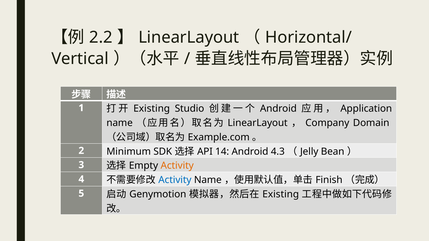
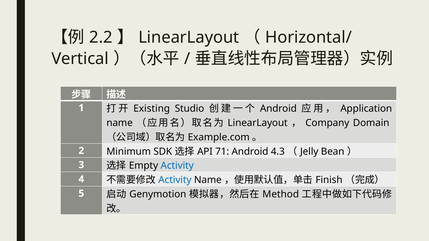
14: 14 -> 71 (222, 152)
Activity colour: orange -> blue (177, 166)
Existing: Existing -> Method (281, 195)
